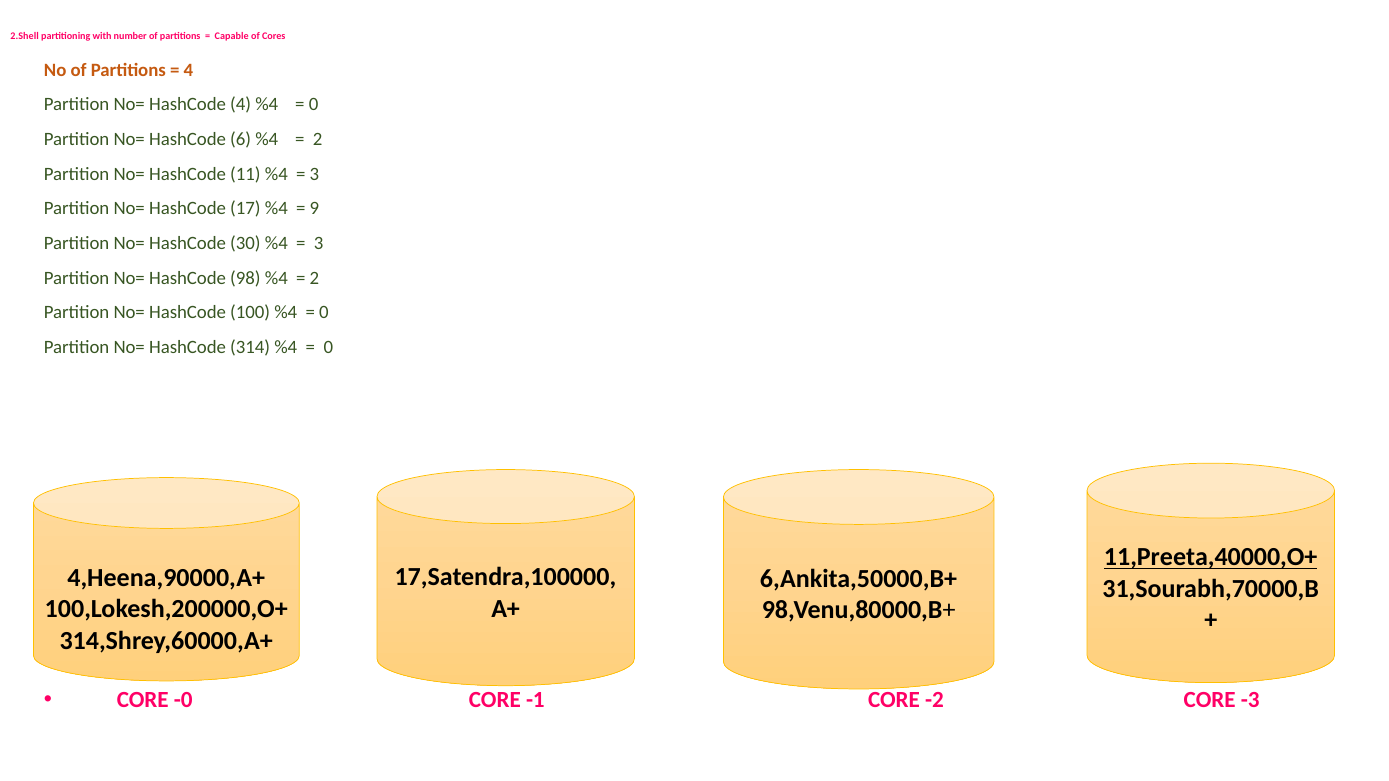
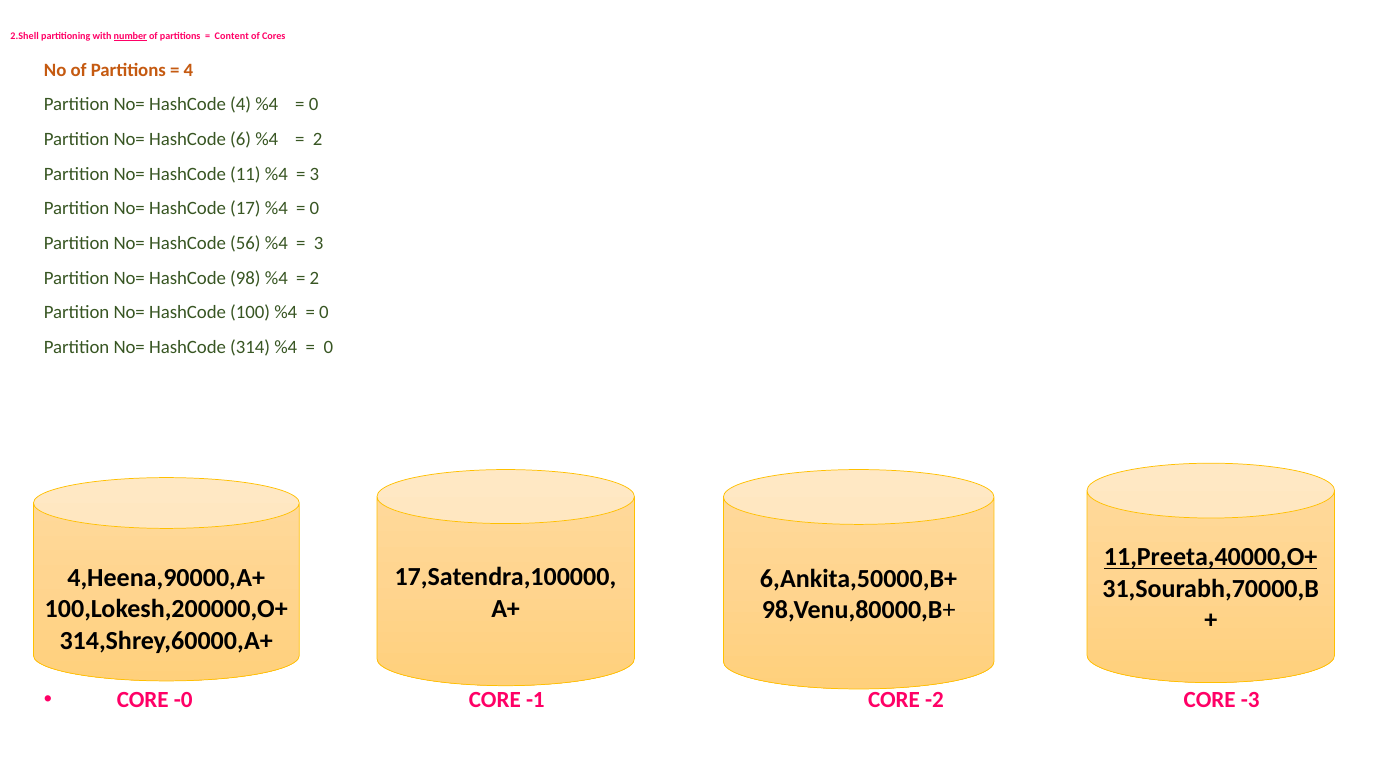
number underline: none -> present (130, 36)
Capable: Capable -> Content (232, 36)
9: 9 -> 0 (314, 209)
30: 30 -> 56 (245, 243)
